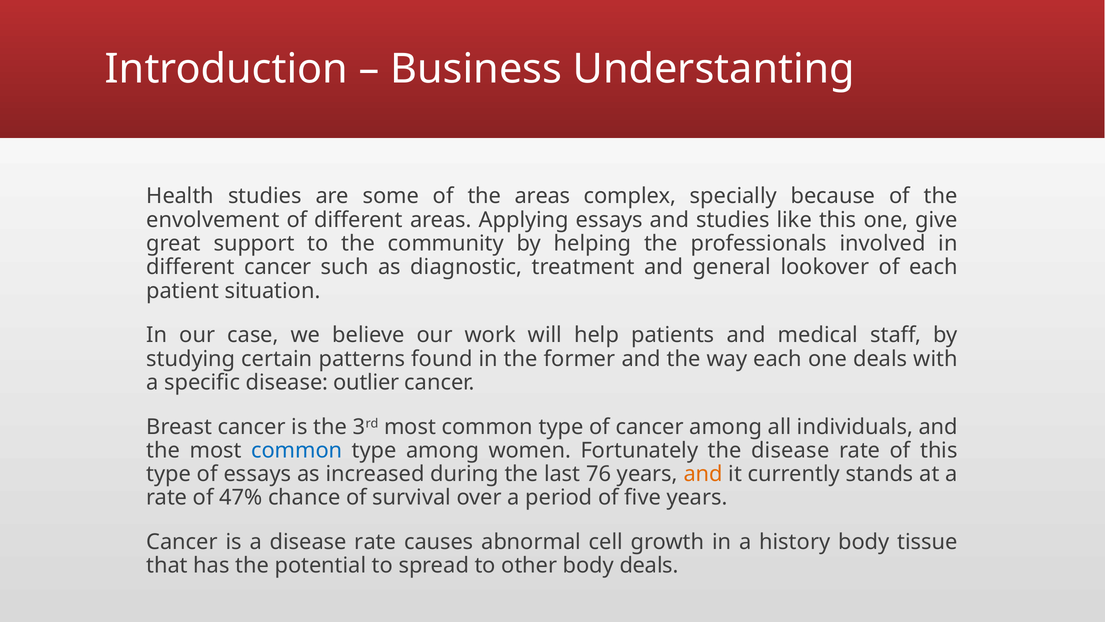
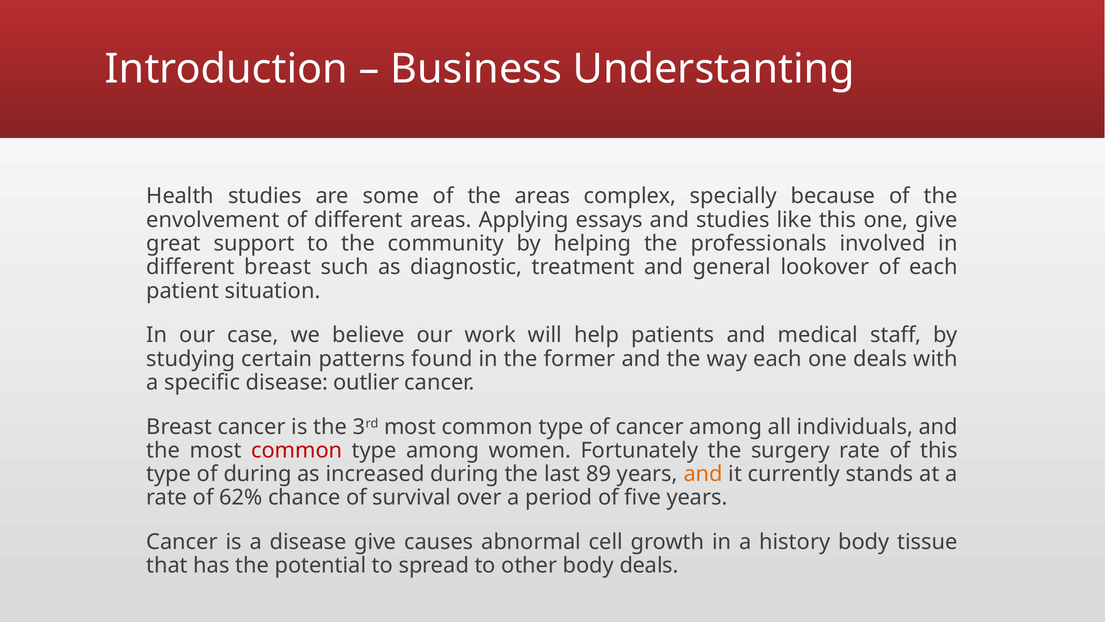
different cancer: cancer -> breast (278, 267)
common colour: blue -> red (297, 450)
the disease: disease -> surgery (790, 450)
of essays: essays -> during (258, 474)
76: 76 -> 89 (599, 474)
47%: 47% -> 62% (241, 497)
a disease rate: rate -> give (375, 542)
